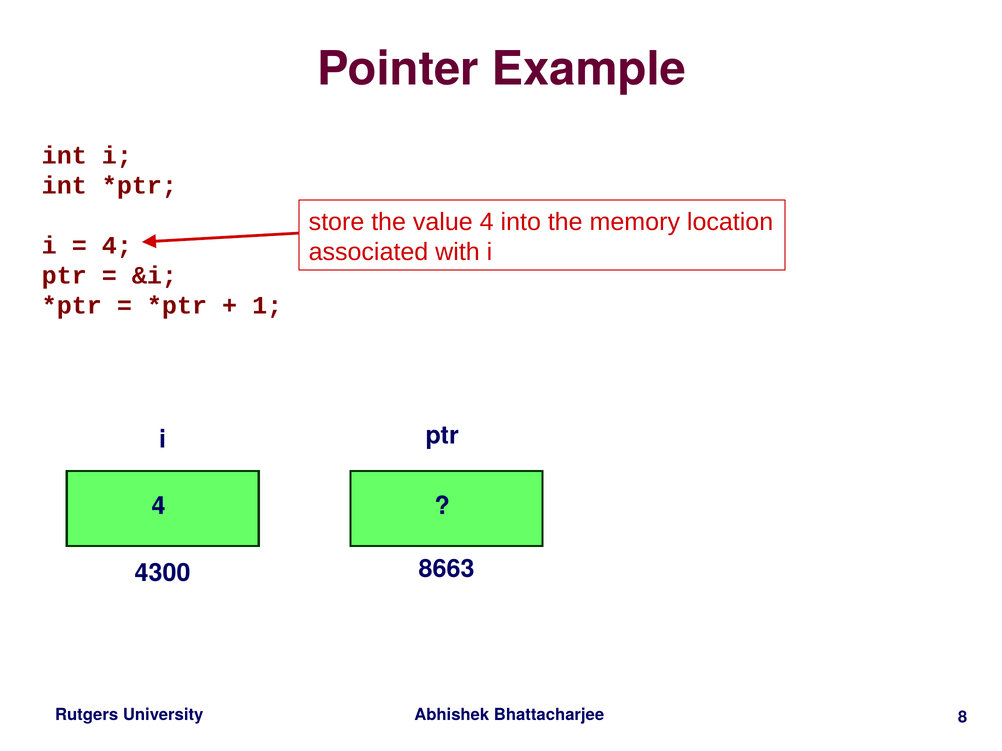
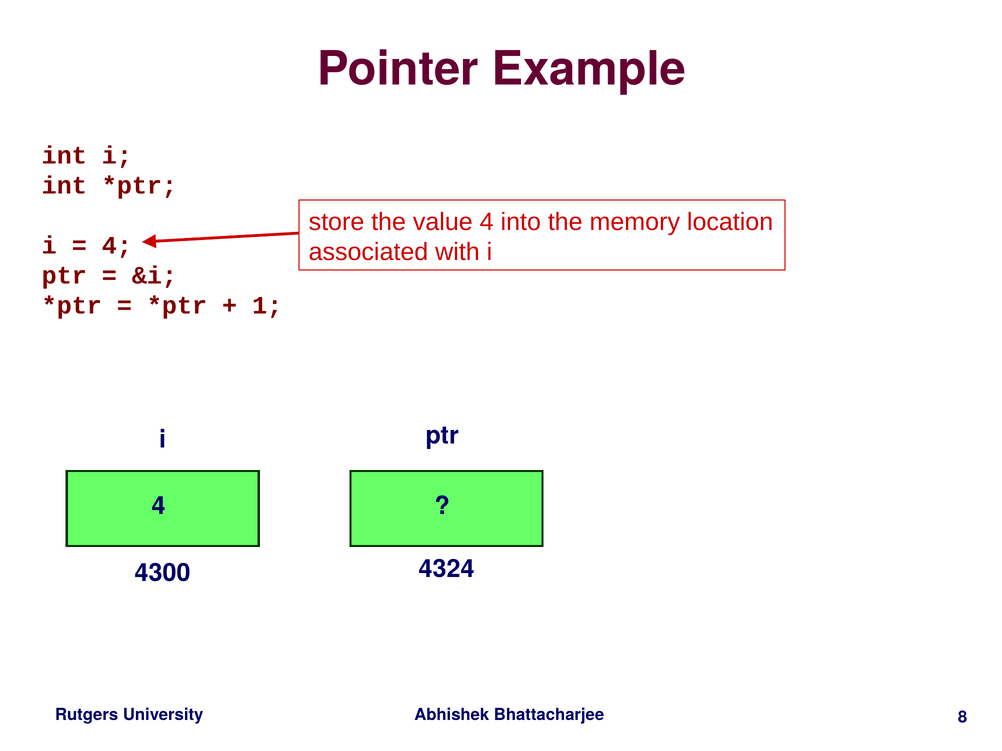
8663: 8663 -> 4324 (447, 569)
